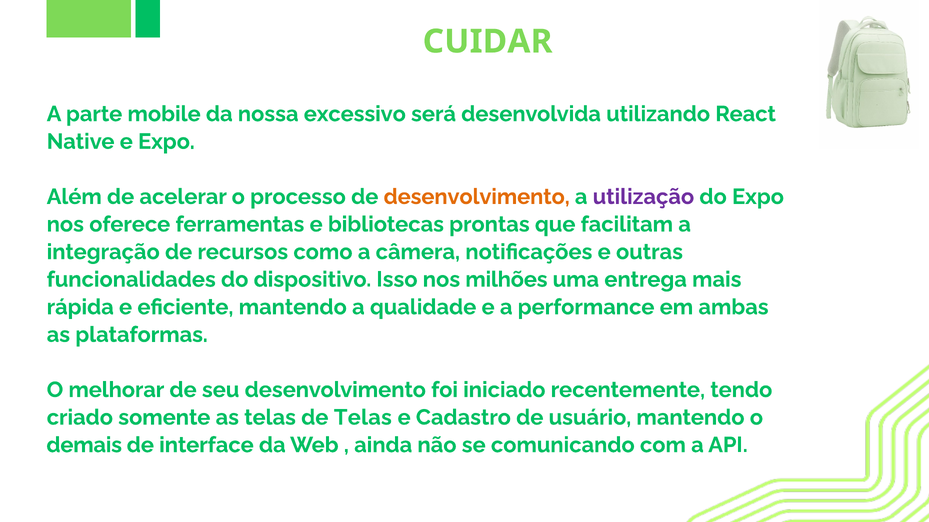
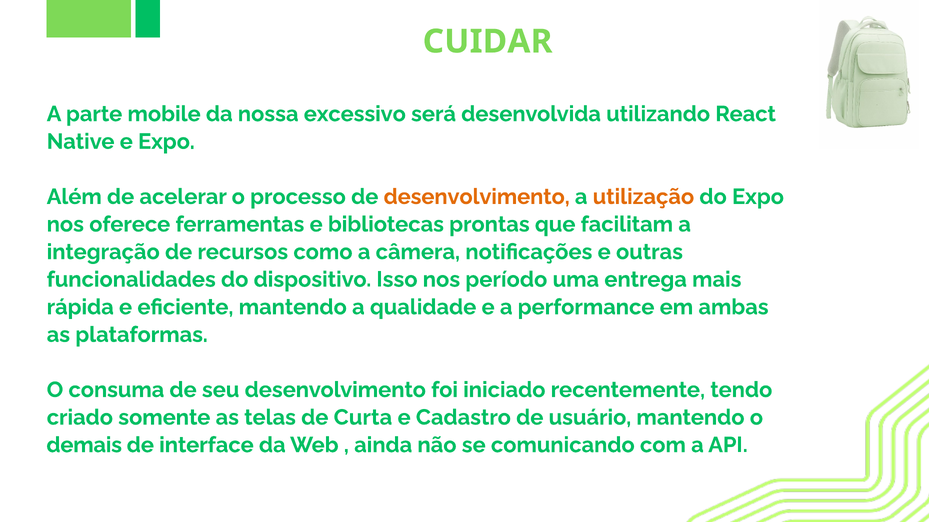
utilização colour: purple -> orange (643, 197)
milhões: milhões -> período (506, 280)
melhorar: melhorar -> consuma (116, 390)
de Telas: Telas -> Curta (363, 418)
